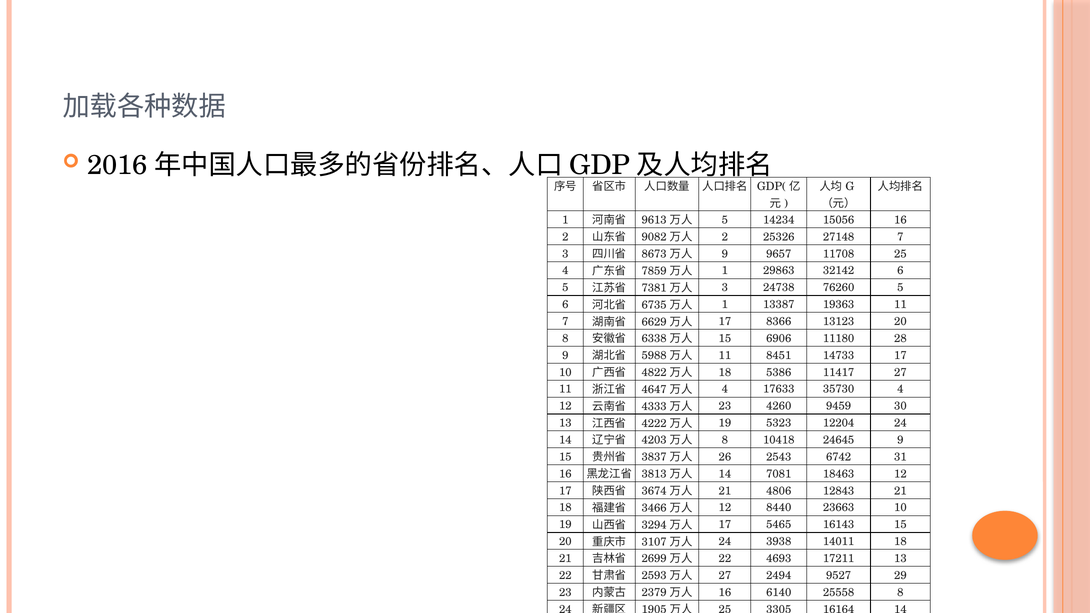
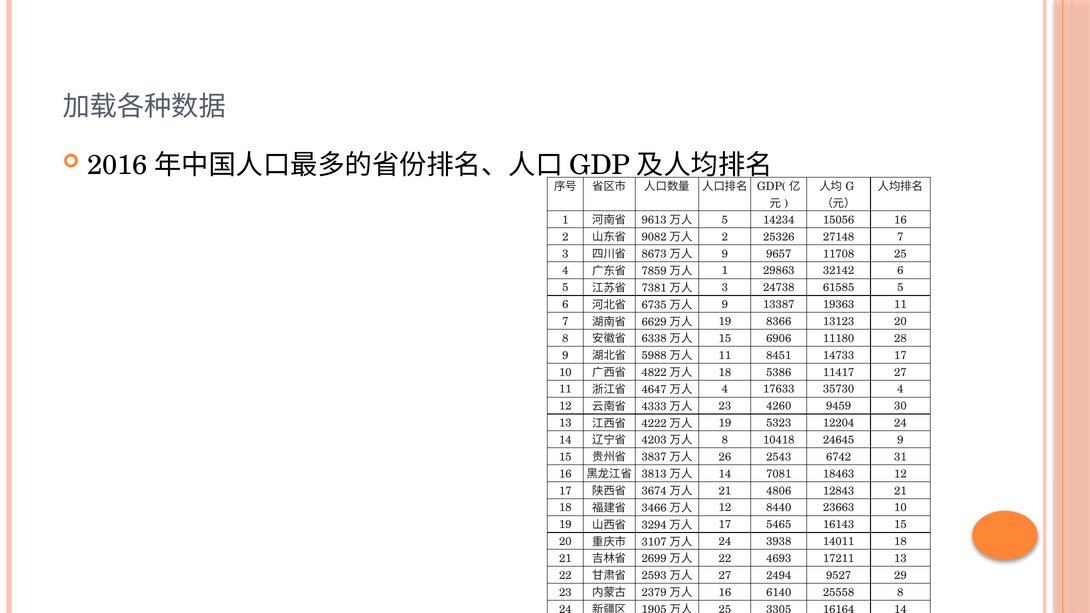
76260: 76260 -> 61585 (839, 288)
1: 1 -> 9 (725, 305)
17: 17 -> 19 (725, 322)
